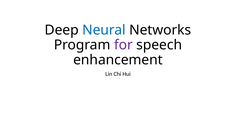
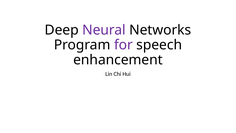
Neural colour: blue -> purple (104, 30)
